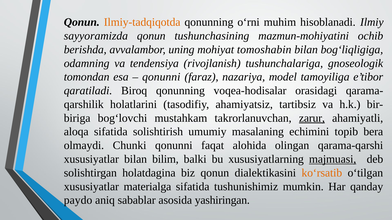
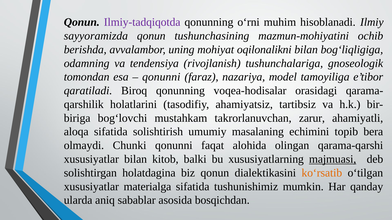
Ilmiy-tadqiqotda colour: orange -> purple (142, 22)
tomoshabin: tomoshabin -> oqilonalikni (264, 50)
zarur underline: present -> none (312, 118)
bilim: bilim -> kitob (165, 159)
paydo: paydo -> ularda (78, 201)
yashiringan: yashiringan -> bosqichdan (222, 201)
